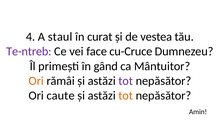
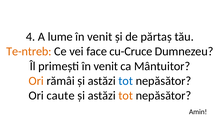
staul: staul -> lume (60, 37)
curat: curat -> venit (100, 37)
vestea: vestea -> părtaș (156, 37)
Te-ntreb colour: purple -> orange (29, 51)
primești în gând: gând -> venit (106, 66)
tot colour: purple -> blue (126, 81)
